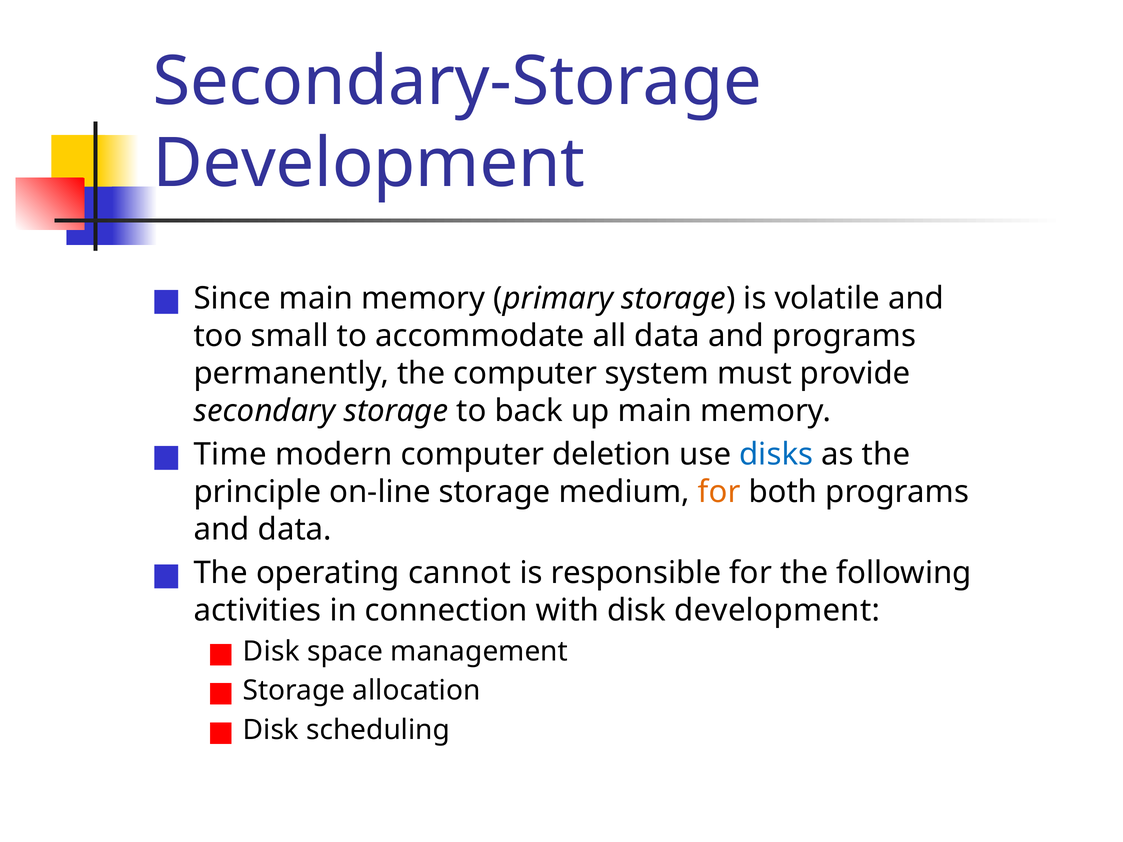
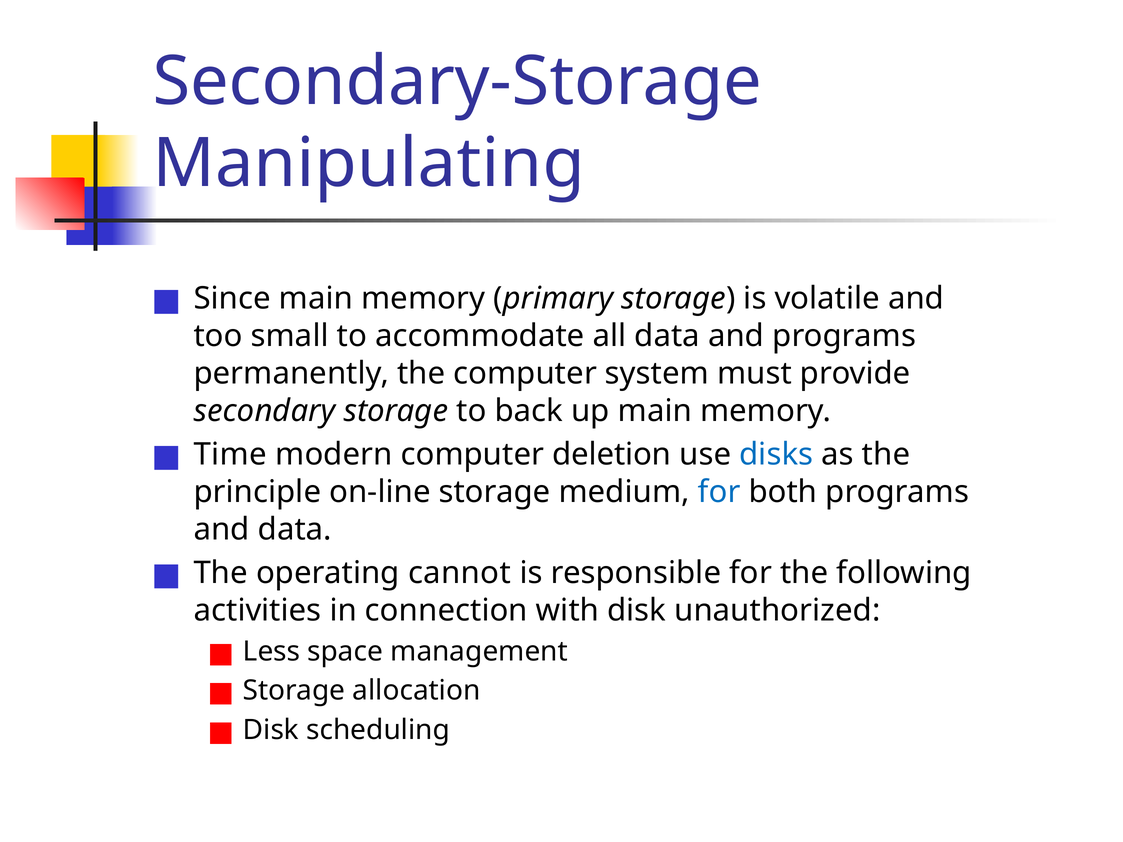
Development: Development -> Manipulating (369, 164)
for colour: orange -> blue (719, 492)
disk development: development -> unauthorized (777, 611)
Disk: Disk -> Less (271, 652)
